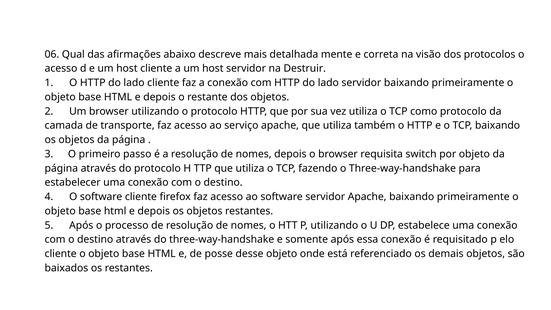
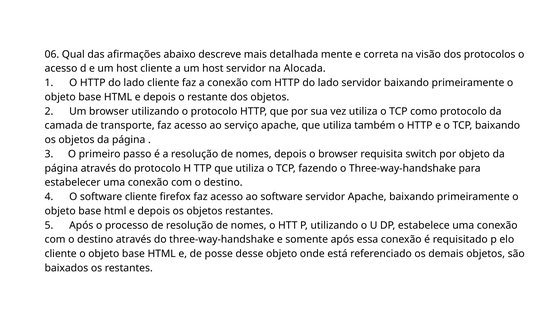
Destruir: Destruir -> Alocada (305, 69)
